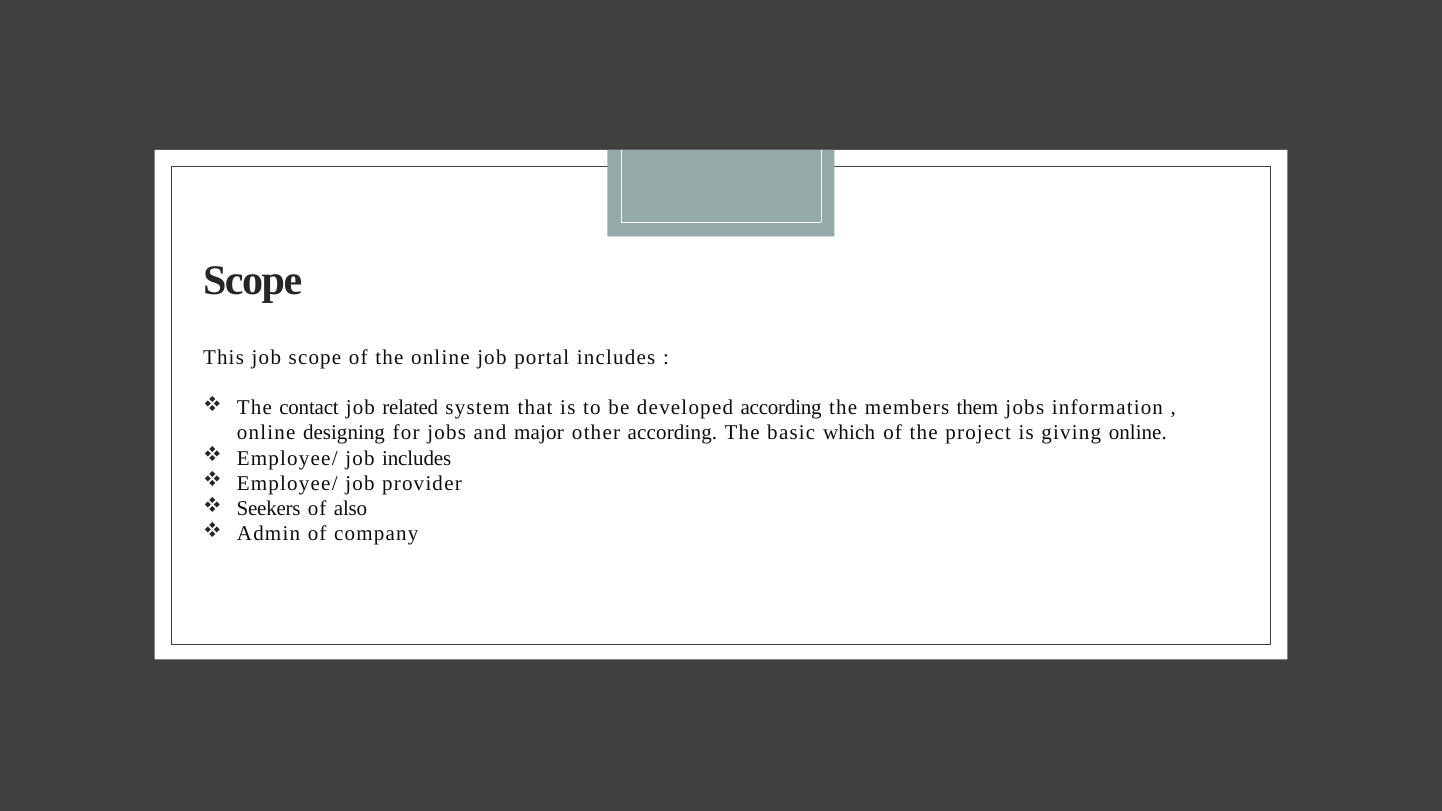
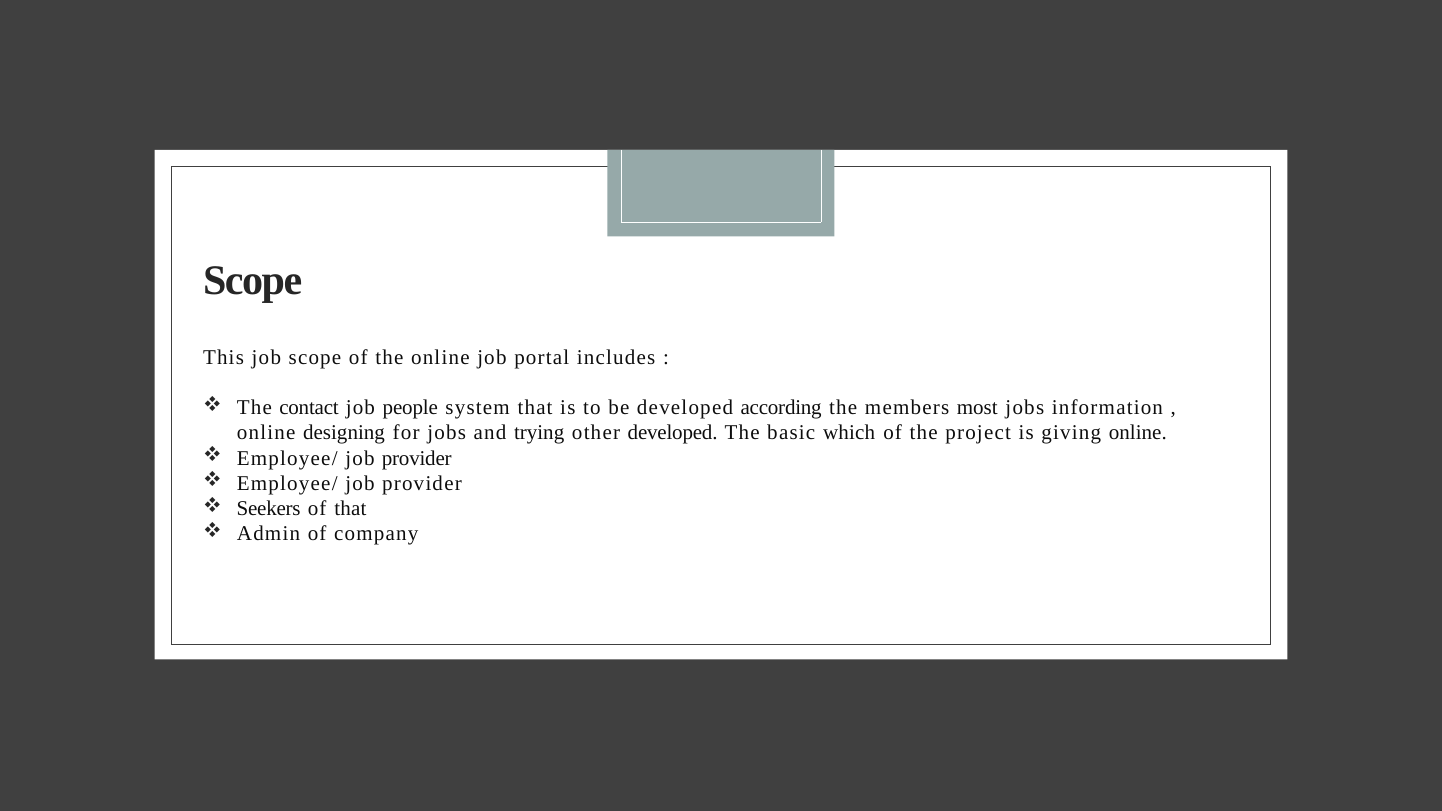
related: related -> people (410, 408)
them: them -> most (977, 408)
major: major -> trying (539, 433)
other according: according -> developed (673, 433)
includes: includes -> provider (417, 458)
of also: also -> that (350, 509)
